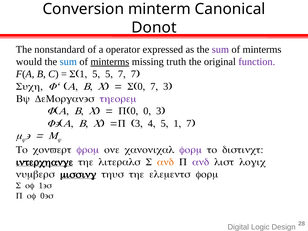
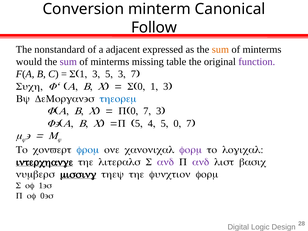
Donot: Donot -> Follow (154, 27)
operator: operator -> adjacent (123, 49)
sum colour: purple -> orange (220, 49)
sum colour: blue -> purple (68, 62)
minterms underline: present -> none (110, 62)
truth: truth -> table (176, 62)
S(1 5: 5 -> 3 (96, 74)
5 7: 7 -> 3 (122, 74)
S(0 7: 7 -> 1 (154, 86)
theorem colour: purple -> blue (118, 99)
P(0 0: 0 -> 7 (147, 111)
=P 3: 3 -> 5 (137, 123)
1: 1 -> 0 (177, 123)
from colour: purple -> blue (88, 150)
distinct: distinct -> logical (243, 150)
and colour: orange -> purple (165, 162)
list logic: logic -> basic (253, 162)
thus: thus -> they (113, 174)
the elements: elements -> function (170, 174)
